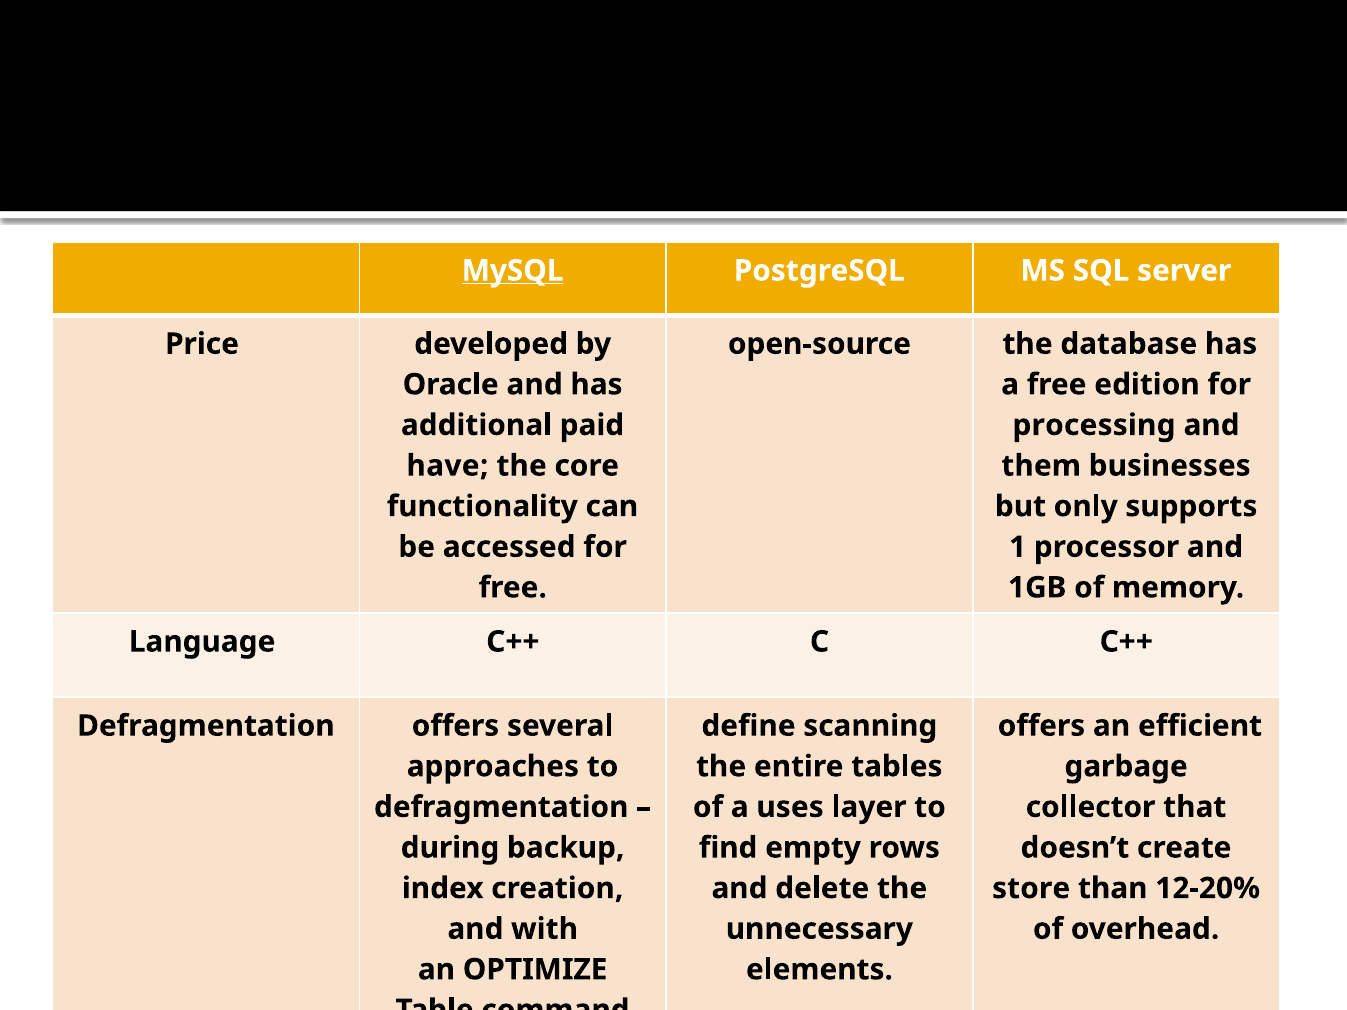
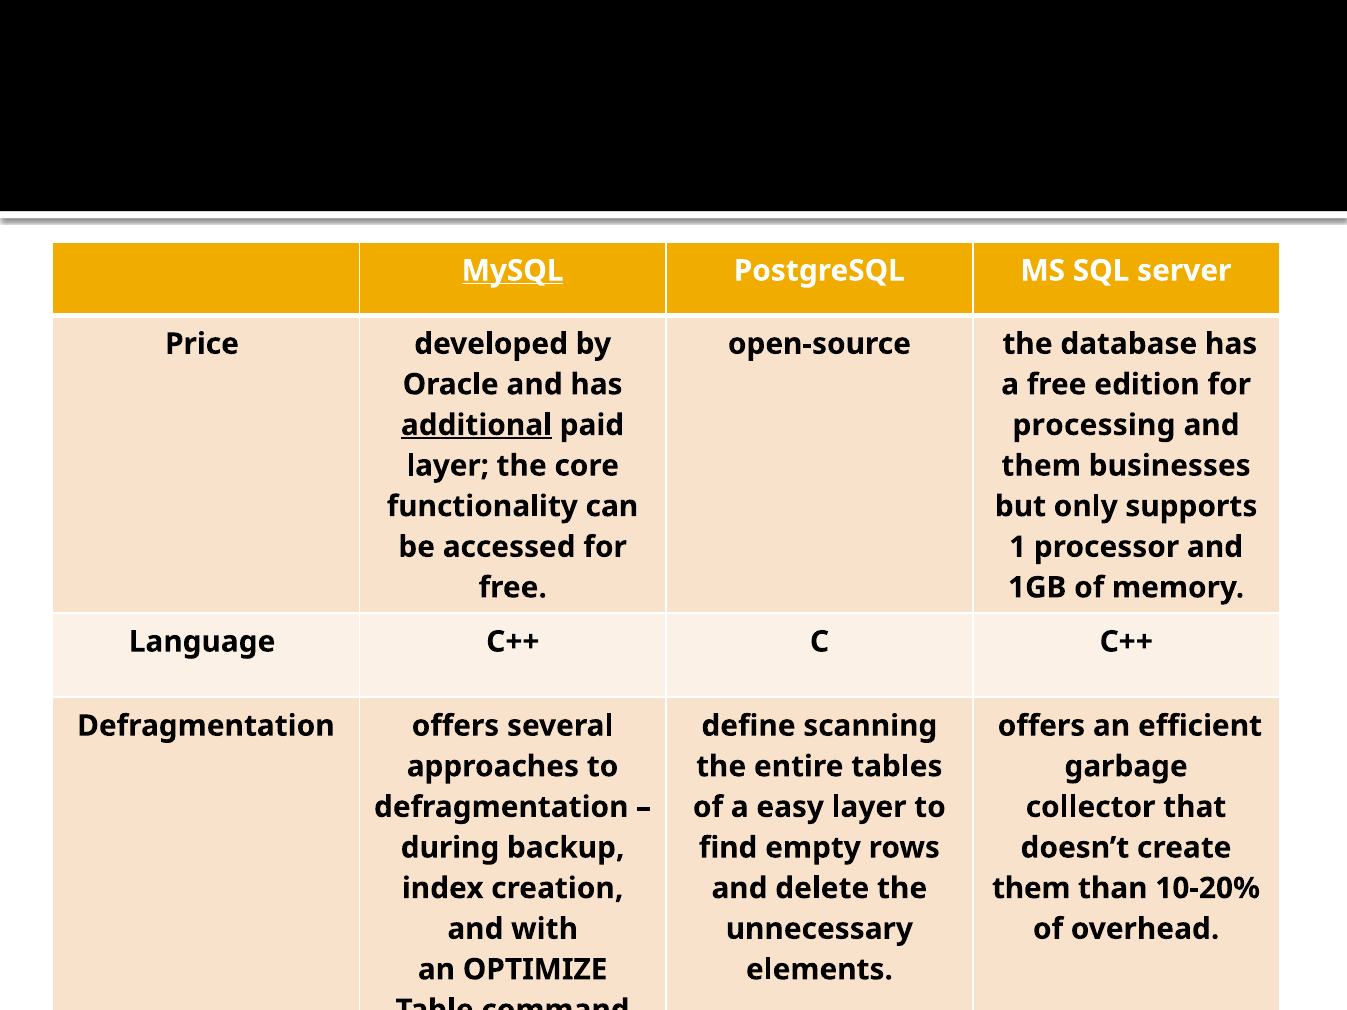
additional underline: none -> present (476, 425)
have: have -> layer (448, 466)
uses: uses -> easy (790, 807)
store: store -> them (1031, 889)
12-20%: 12-20% -> 10-20% (1208, 889)
